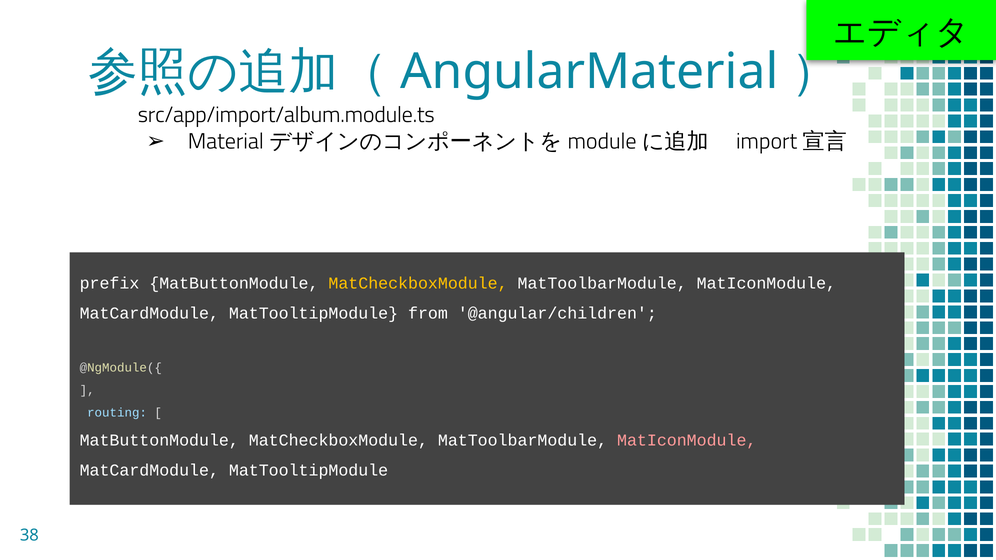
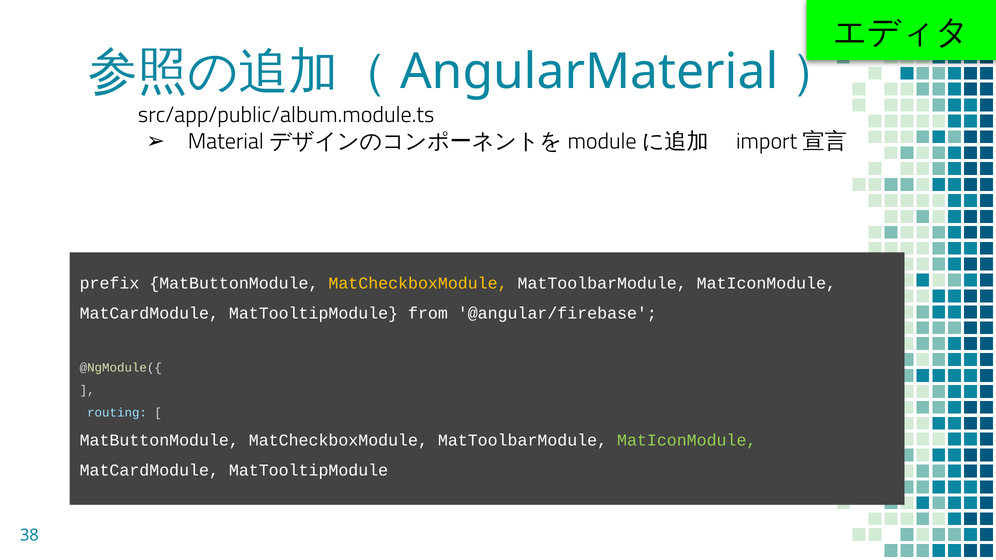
src/app/import/album.module.ts: src/app/import/album.module.ts -> src/app/public/album.module.ts (286, 115)
@angular/children: @angular/children -> @angular/firebase (557, 313)
MatIconModule colour: pink -> light green (687, 440)
